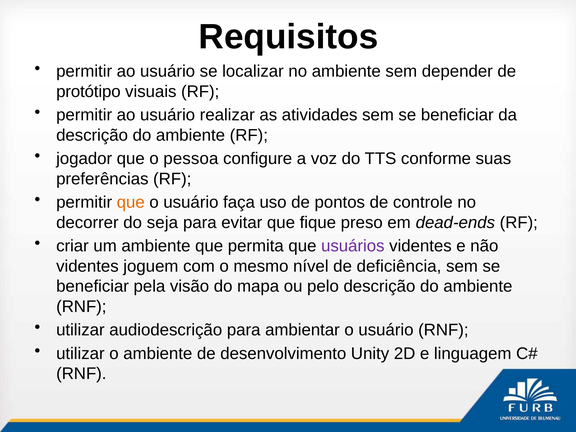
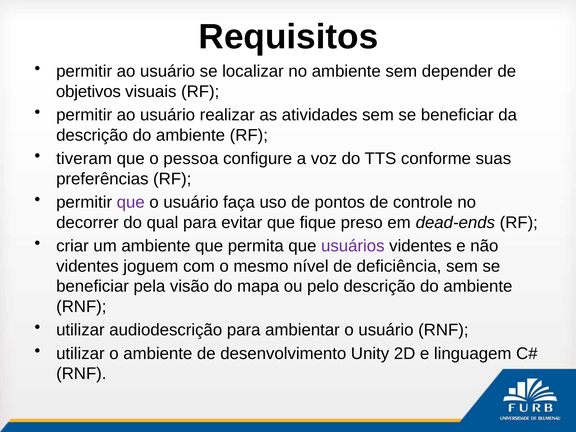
protótipo: protótipo -> objetivos (88, 92)
jogador: jogador -> tiveram (84, 159)
que colour: orange -> purple (131, 202)
seja: seja -> qual (163, 223)
